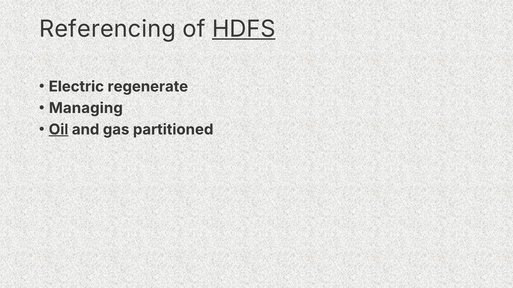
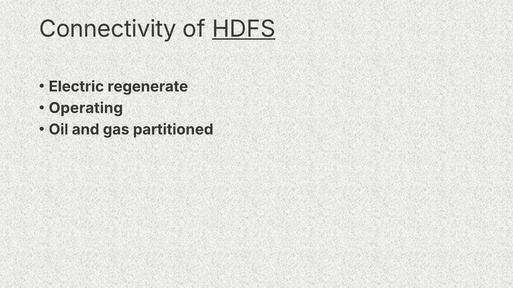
Referencing: Referencing -> Connectivity (108, 29)
Managing: Managing -> Operating (86, 108)
Oil underline: present -> none (59, 130)
